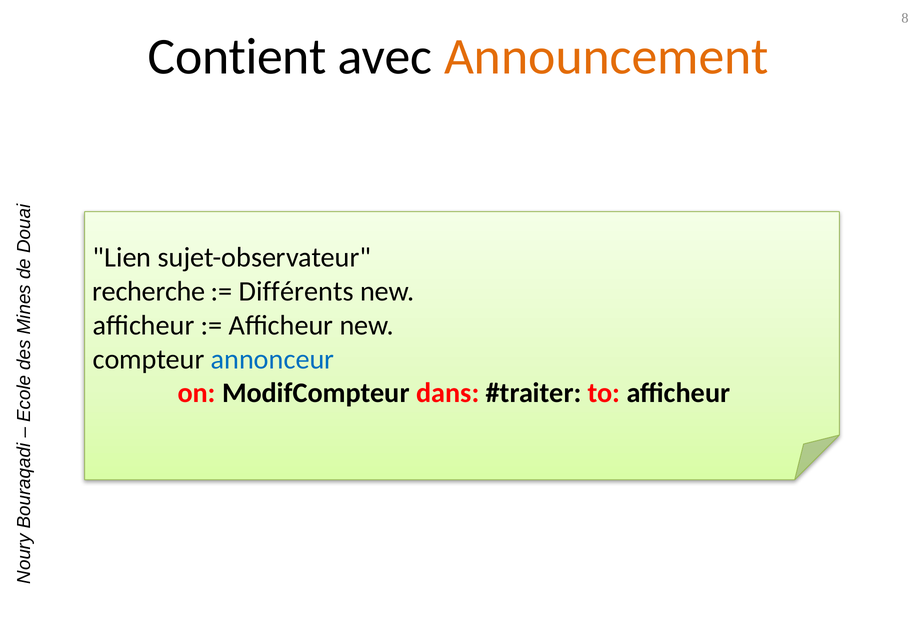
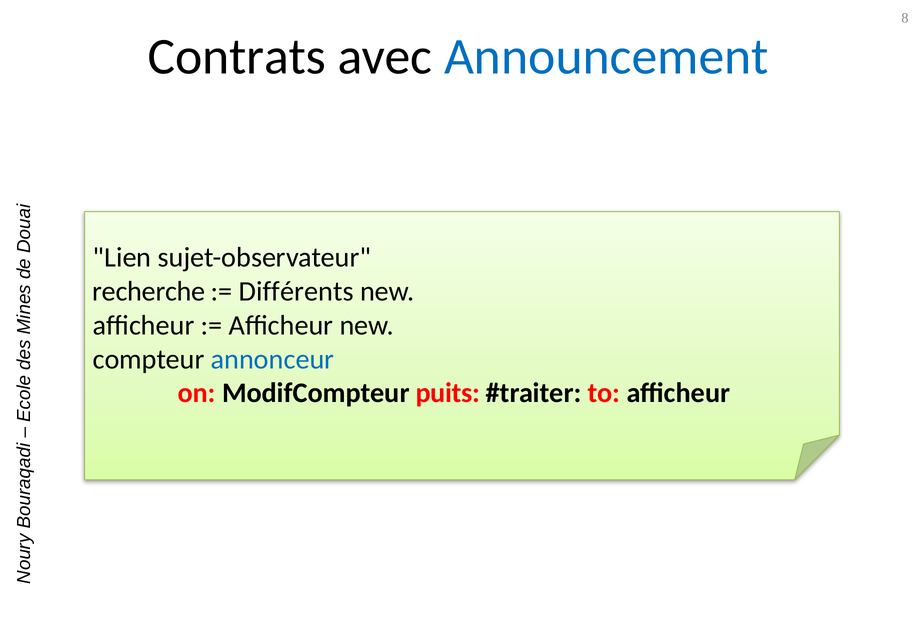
Contient: Contient -> Contrats (237, 57)
Announcement colour: orange -> blue (606, 57)
dans: dans -> puits (448, 393)
